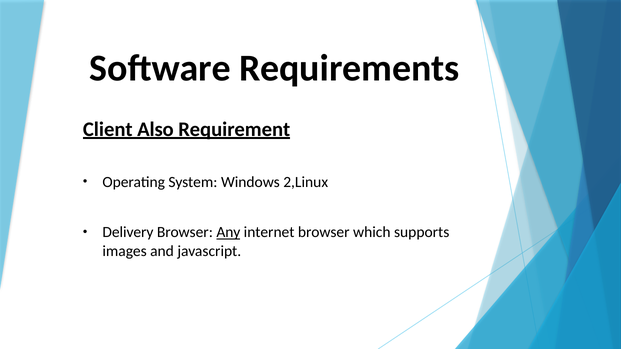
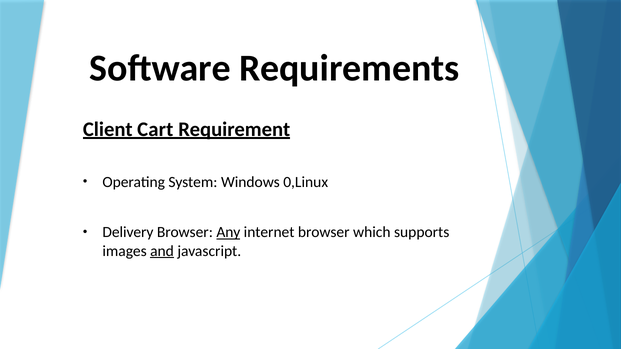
Also: Also -> Cart (155, 129)
2,Linux: 2,Linux -> 0,Linux (306, 182)
and underline: none -> present (162, 251)
